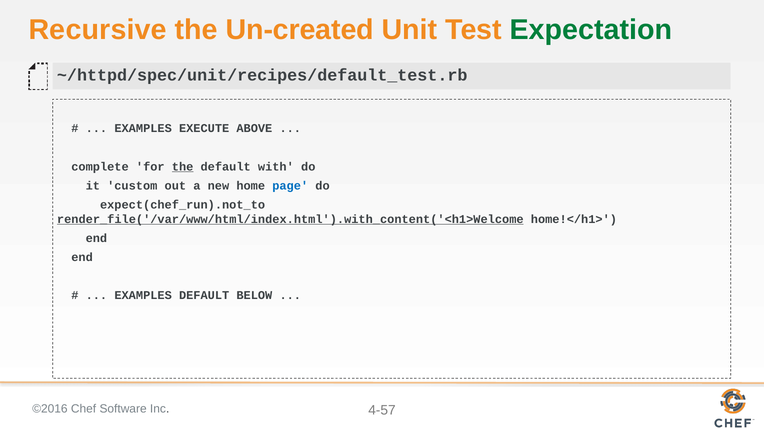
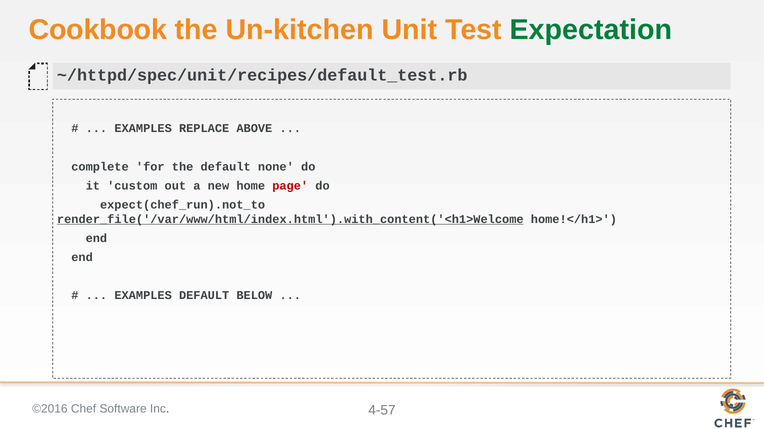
Recursive: Recursive -> Cookbook (98, 30)
Un-created: Un-created -> Un-kitchen (300, 30)
EXECUTE: EXECUTE -> REPLACE (204, 129)
the underline: present -> none (183, 167)
with: with -> none (276, 167)
page colour: blue -> red (290, 186)
